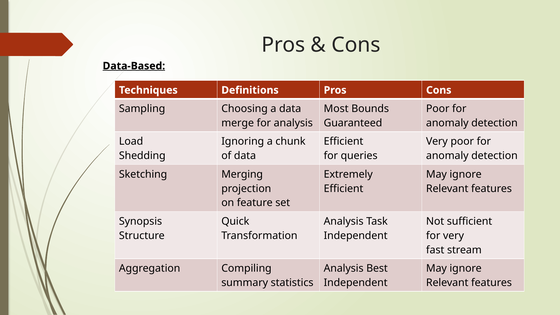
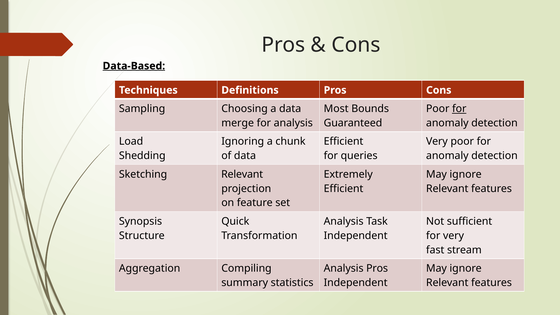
for underline: none -> present (459, 109)
Sketching Merging: Merging -> Relevant (242, 174)
Analysis Best: Best -> Pros (377, 268)
